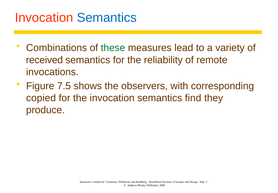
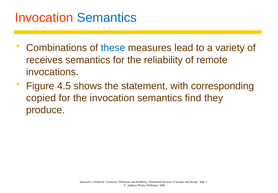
these colour: green -> blue (113, 48)
received: received -> receives (44, 60)
7.5: 7.5 -> 4.5 (64, 86)
observers: observers -> statement (144, 86)
